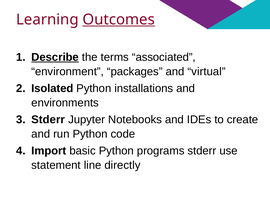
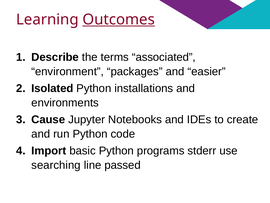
Describe underline: present -> none (55, 57)
virtual: virtual -> easier (207, 71)
Stderr: Stderr -> Cause (48, 119)
statement: statement -> searching (56, 165)
directly: directly -> passed (123, 165)
